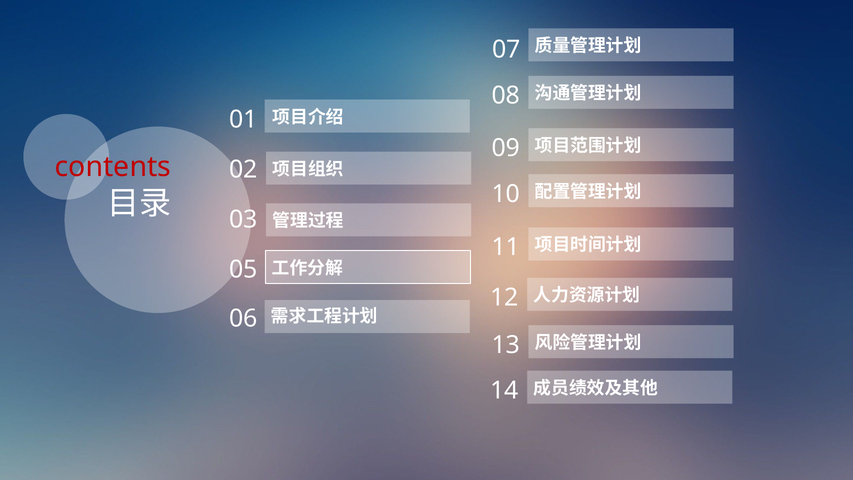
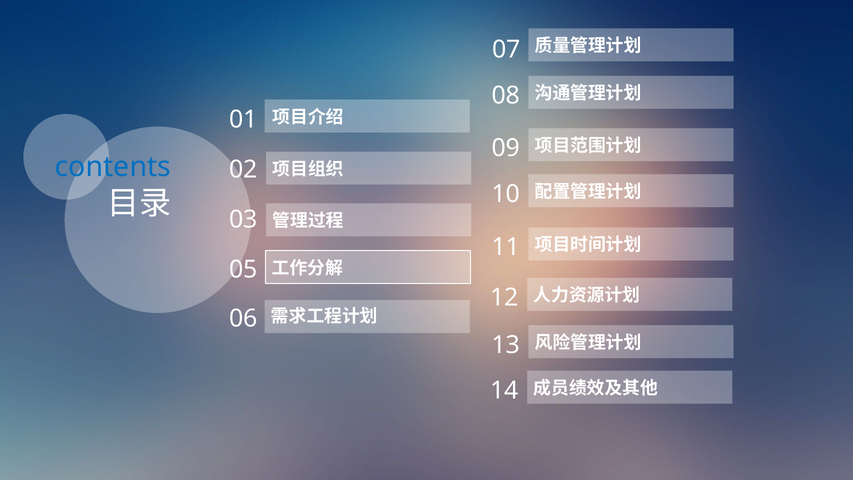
contents colour: red -> blue (113, 167)
